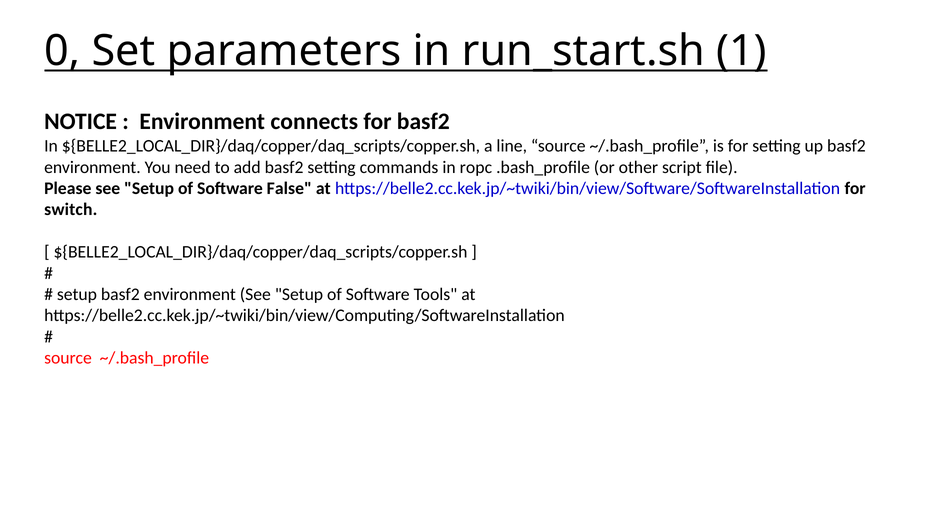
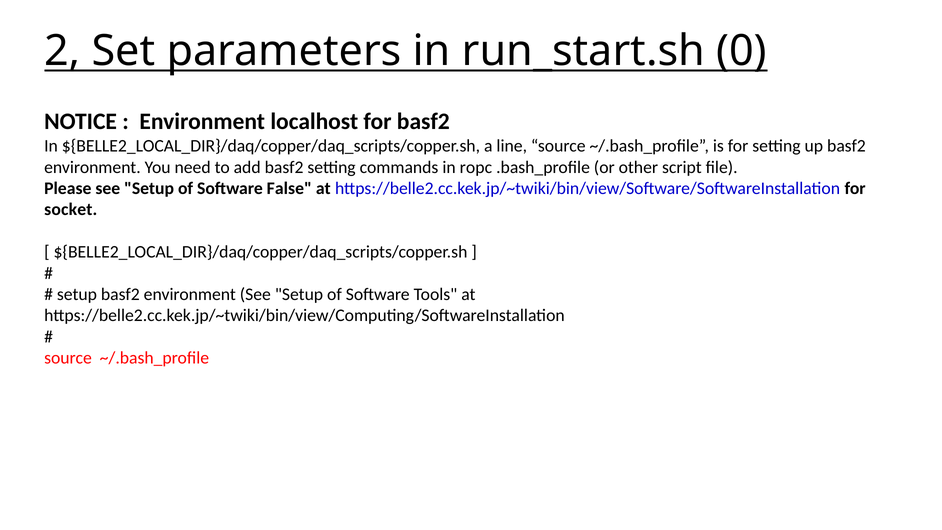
0: 0 -> 2 (62, 51)
1: 1 -> 0 (741, 51)
connects: connects -> localhost (314, 122)
switch: switch -> socket (71, 210)
